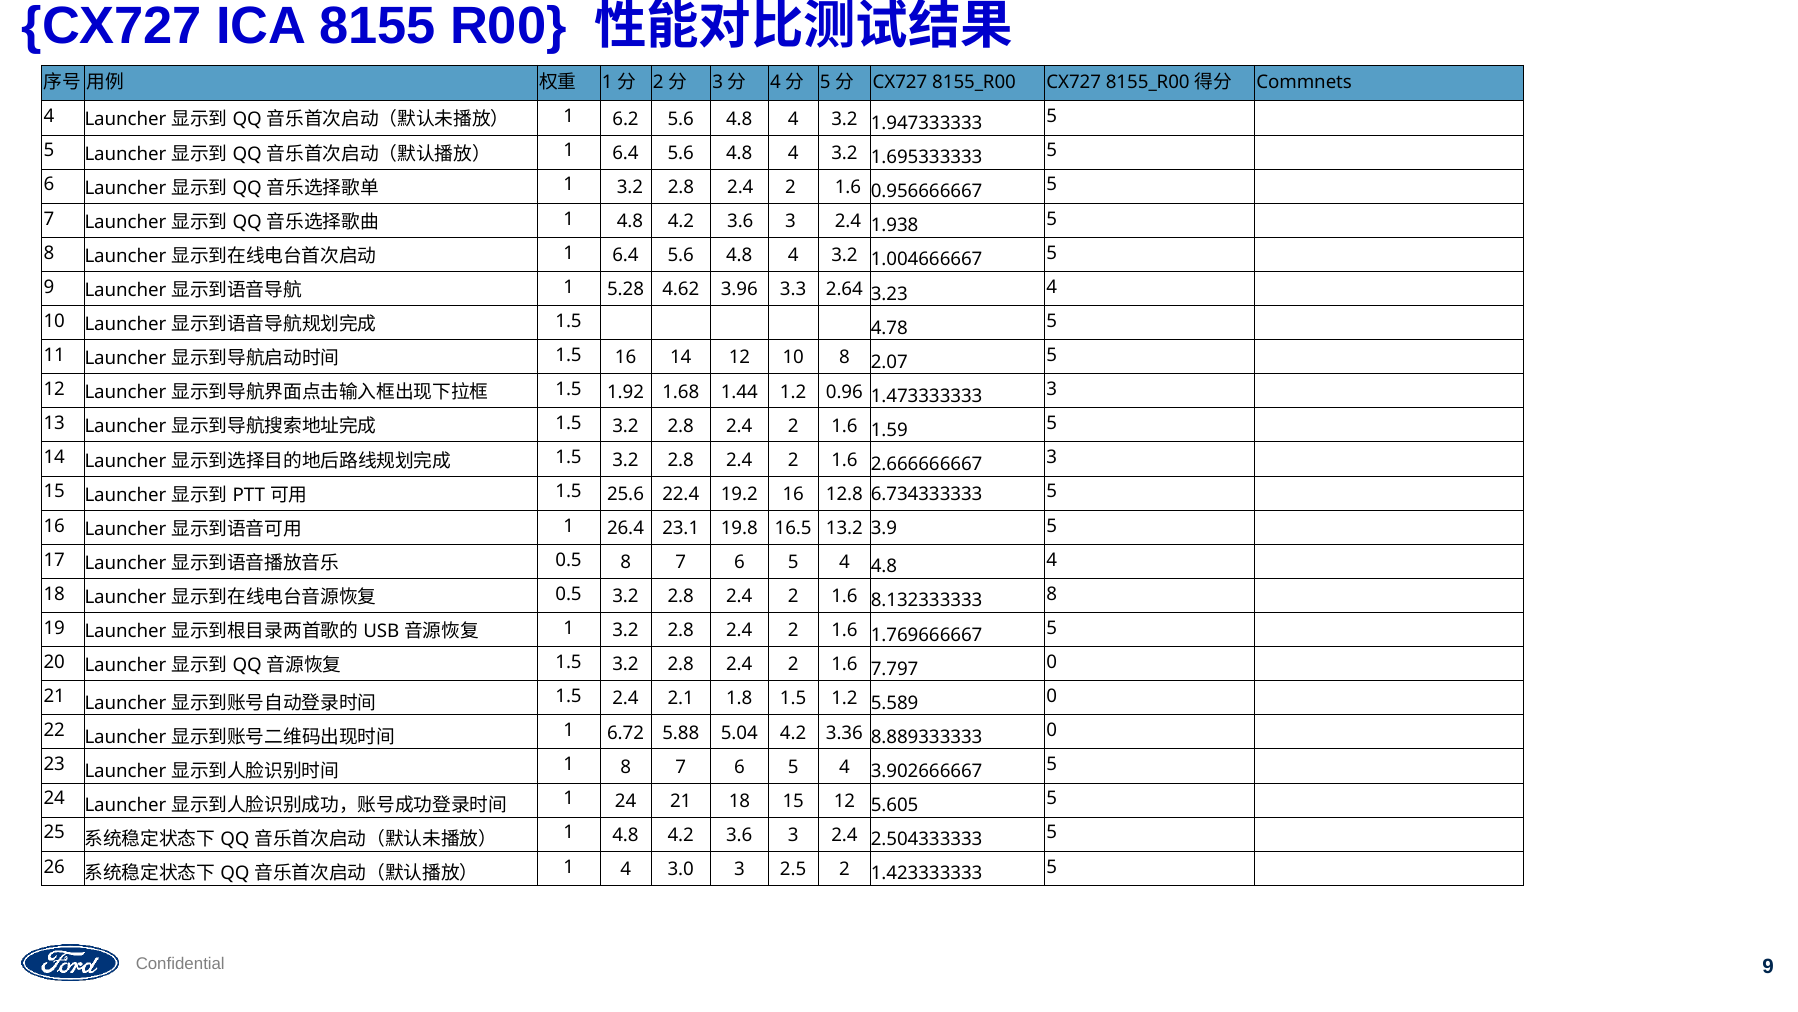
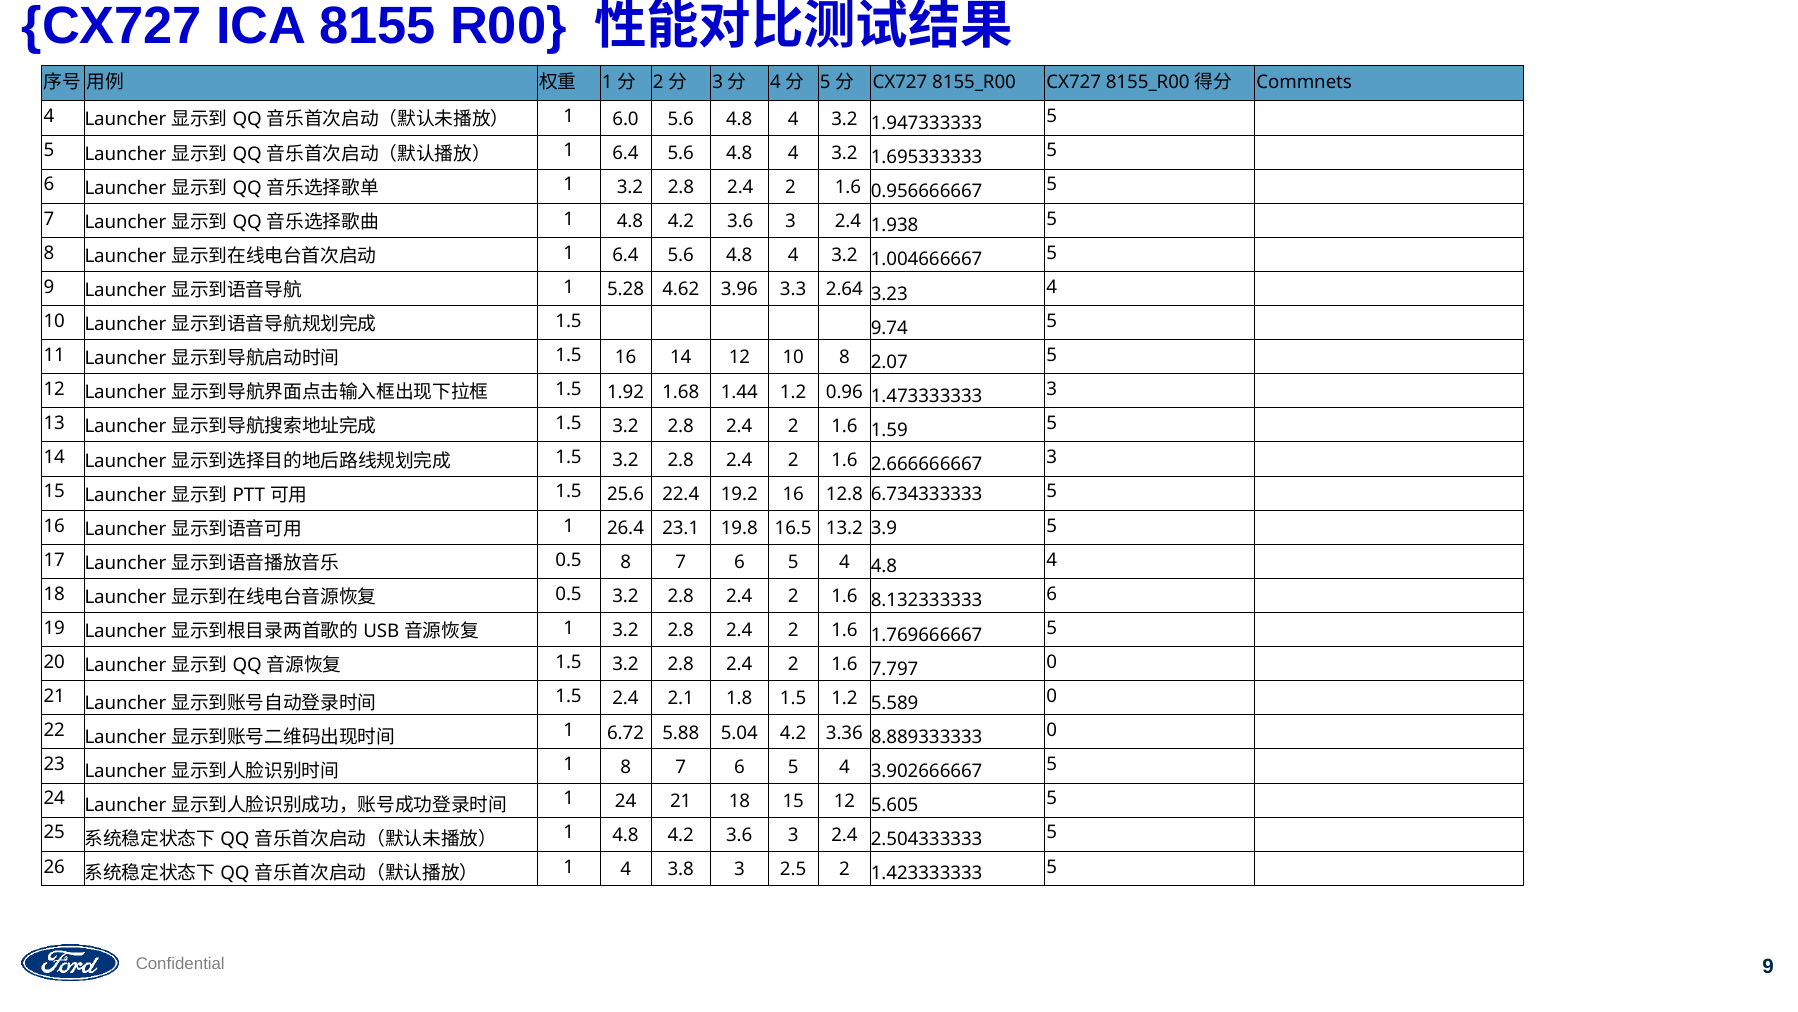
6.2: 6.2 -> 6.0 (626, 119)
4.78: 4.78 -> 9.74 (889, 328)
8.132333333 8: 8 -> 6 (1052, 594)
3.0: 3.0 -> 3.8 (681, 869)
